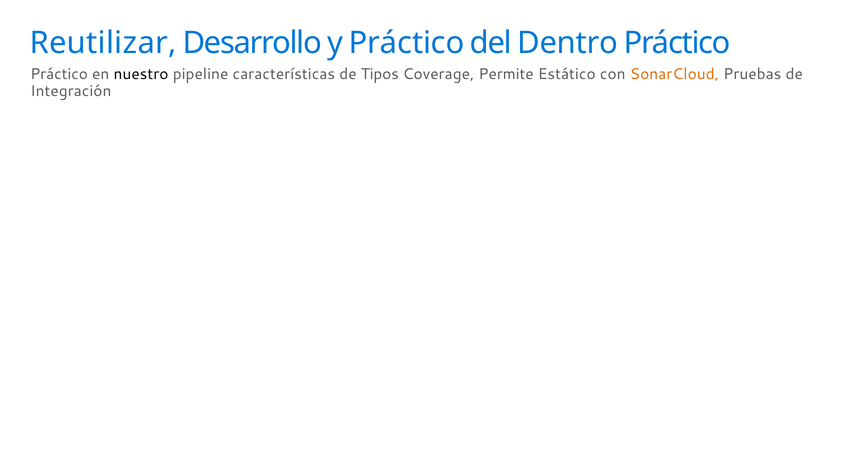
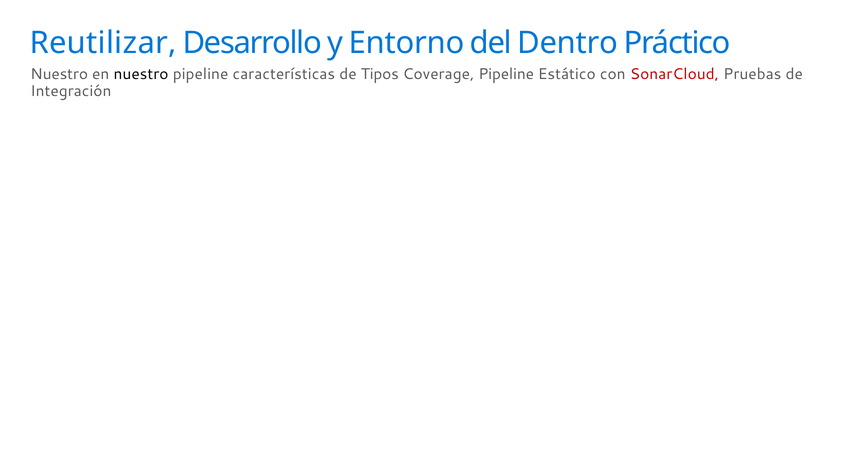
y Práctico: Práctico -> Entorno (407, 43)
Práctico: Práctico -> Nuestro (59, 74)
Coverage Permite: Permite -> Pipeline (506, 74)
SonarCloud colour: orange -> red (674, 74)
